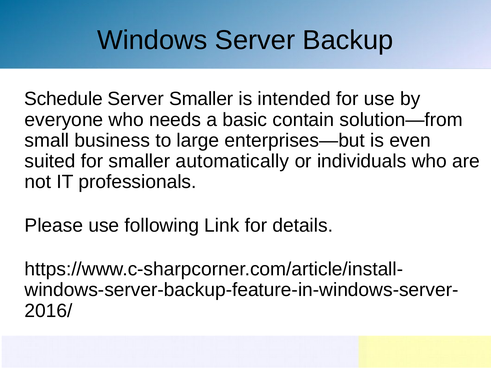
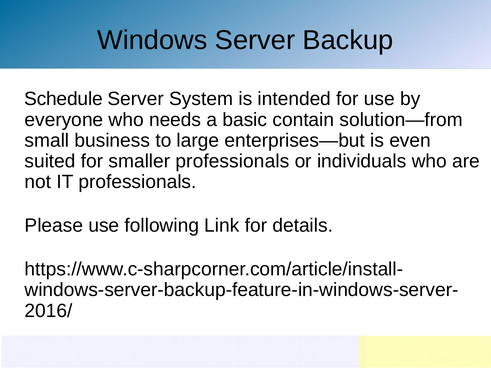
Server Smaller: Smaller -> System (201, 99)
smaller automatically: automatically -> professionals (232, 161)
